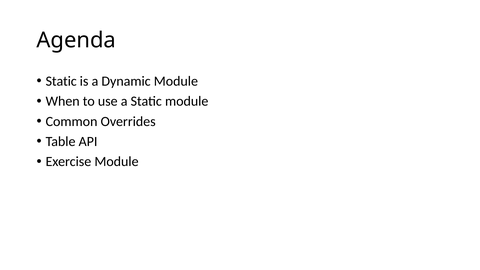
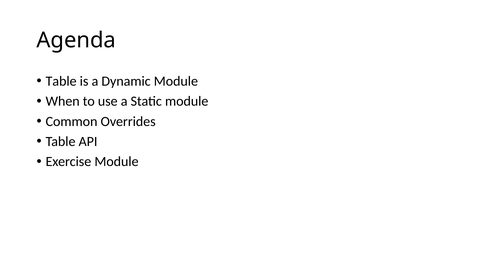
Static: Static -> Table (61, 81)
